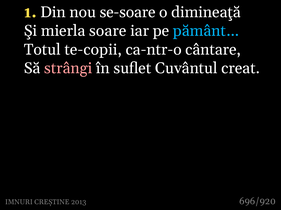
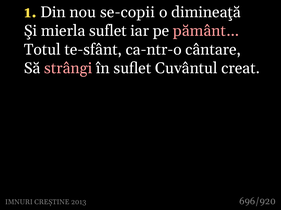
se-soare: se-soare -> se-copii (127, 12)
mierla soare: soare -> suflet (108, 31)
pământ… colour: light blue -> pink (206, 31)
te-copii: te-copii -> te-sfânt (93, 50)
